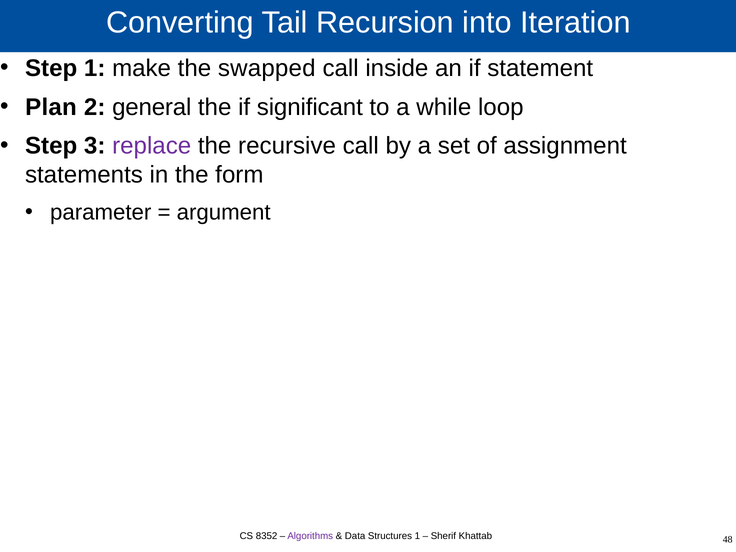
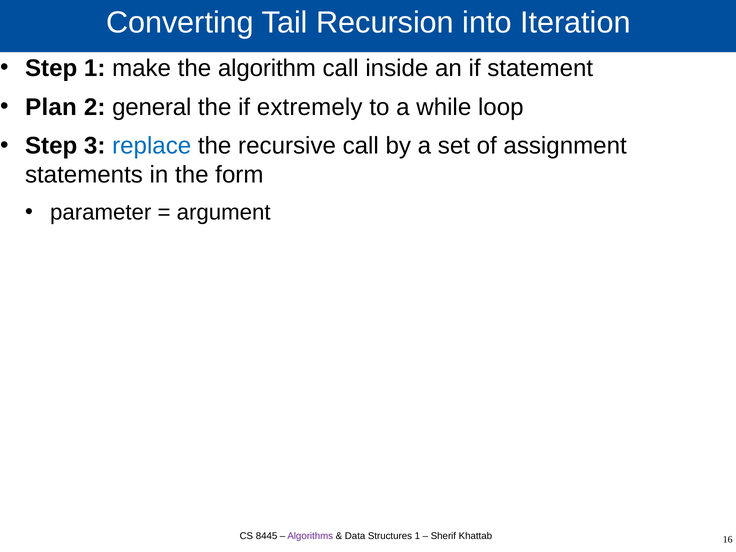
swapped: swapped -> algorithm (267, 68)
significant: significant -> extremely (310, 107)
replace colour: purple -> blue (152, 146)
8352: 8352 -> 8445 (267, 536)
48: 48 -> 16 (728, 539)
